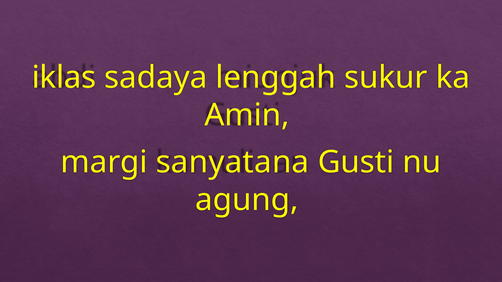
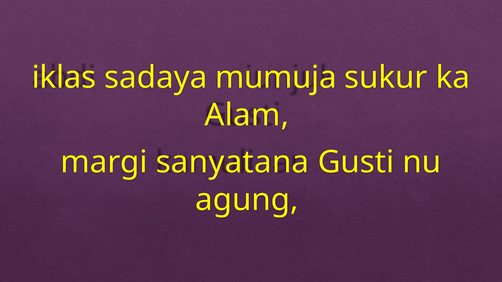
lenggah: lenggah -> mumuja (276, 78)
Amin: Amin -> Alam (247, 115)
